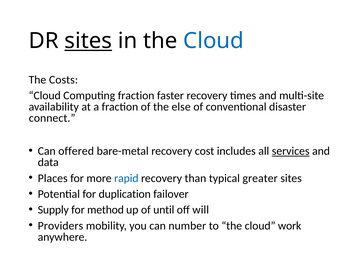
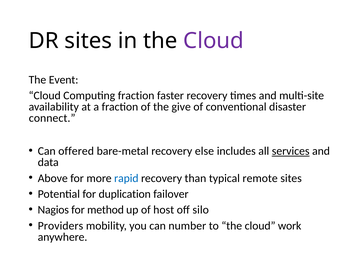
sites underline: present -> none (88, 41)
Cloud colour: blue -> purple (214, 41)
Costs: Costs -> Event (64, 80)
else: else -> give (181, 107)
cost: cost -> else (204, 151)
Places: Places -> Above (53, 178)
greater: greater -> remote (260, 178)
Supply: Supply -> Nagios (53, 210)
until: until -> host (164, 210)
will: will -> silo (201, 210)
